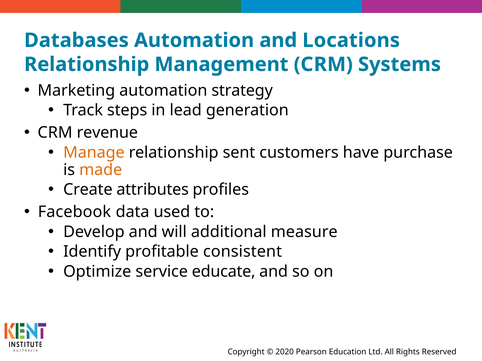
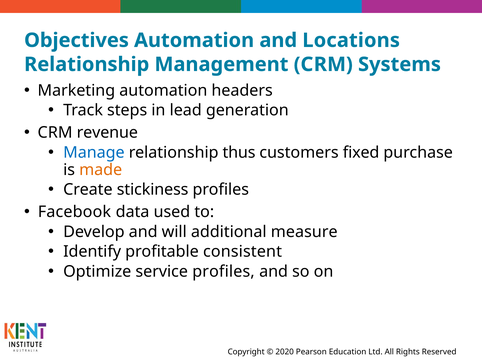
Databases: Databases -> Objectives (76, 40)
strategy: strategy -> headers (242, 91)
Manage colour: orange -> blue (94, 153)
sent: sent -> thus (239, 153)
have: have -> fixed (361, 153)
attributes: attributes -> stickiness (153, 190)
service educate: educate -> profiles (223, 272)
